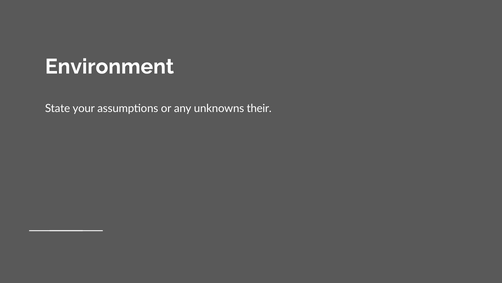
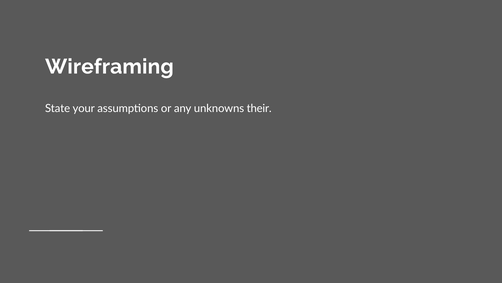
Environment: Environment -> Wireframing (109, 66)
